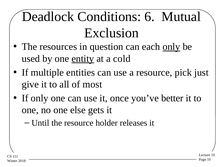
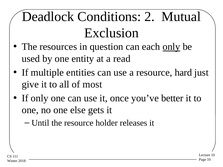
6: 6 -> 2 (150, 17)
entity underline: present -> none (83, 59)
cold: cold -> read (122, 59)
pick: pick -> hard (183, 73)
